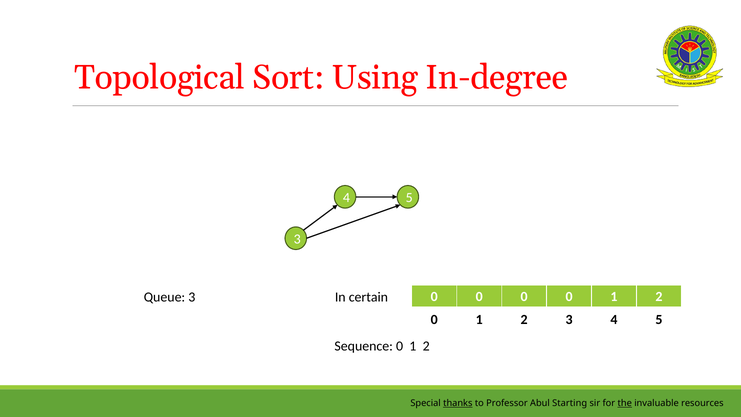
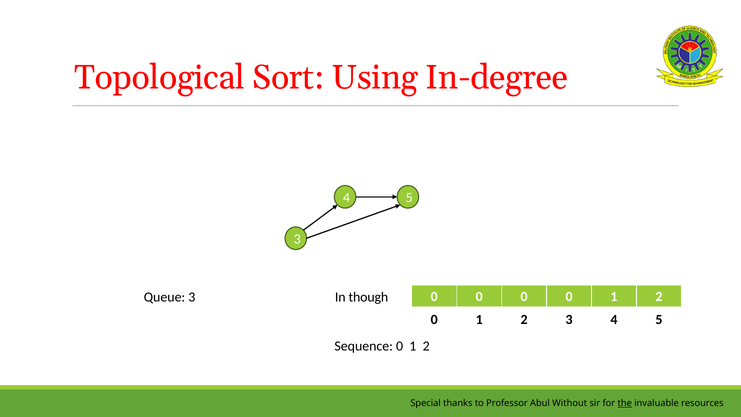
certain: certain -> though (368, 297)
thanks underline: present -> none (458, 403)
Starting: Starting -> Without (570, 403)
